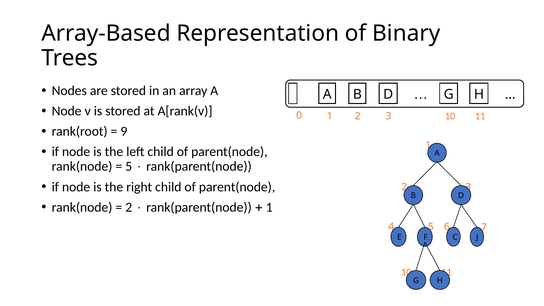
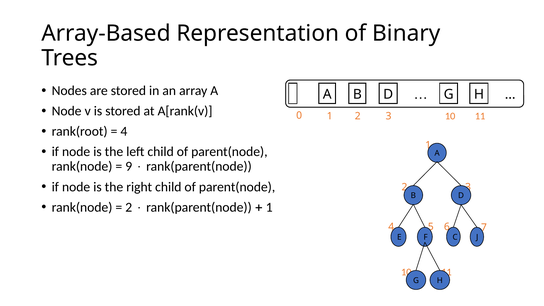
9: 9 -> 4 (124, 131)
5: 5 -> 9 (129, 166)
